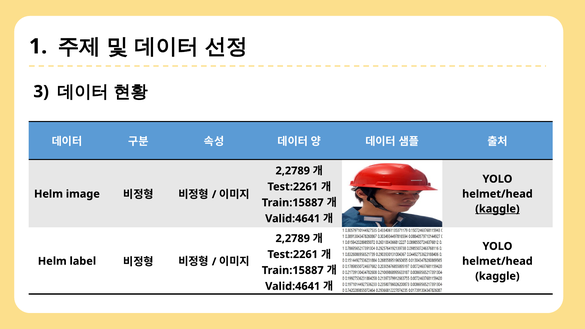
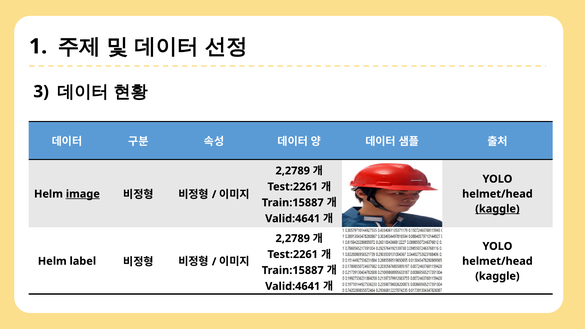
image underline: none -> present (83, 194)
